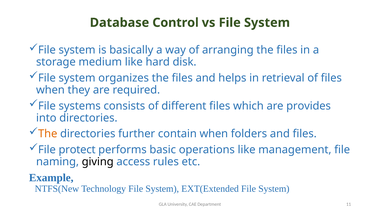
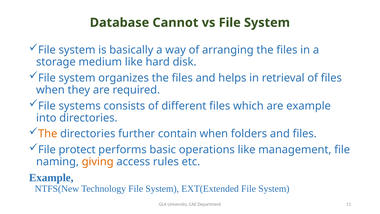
Control: Control -> Cannot (175, 23)
are provides: provides -> example (309, 106)
giving colour: black -> orange (98, 162)
